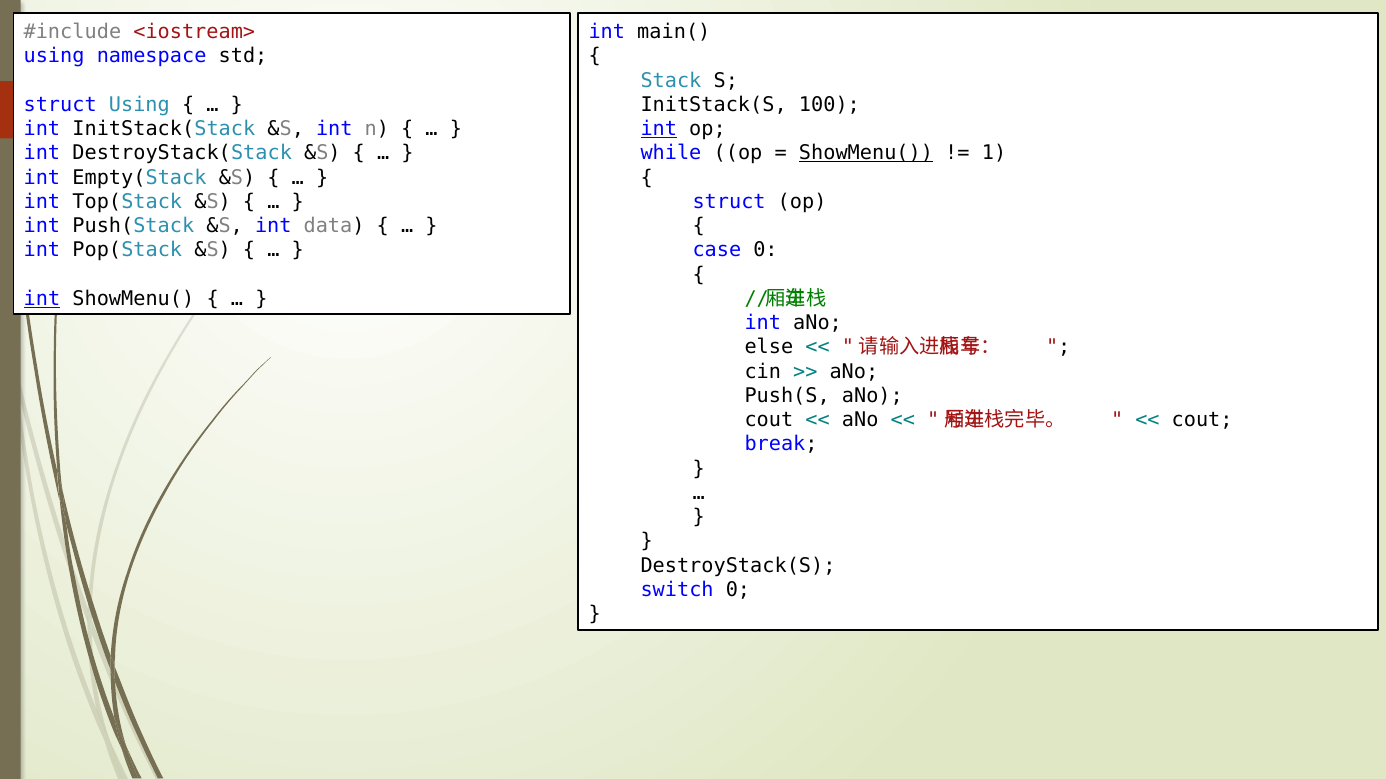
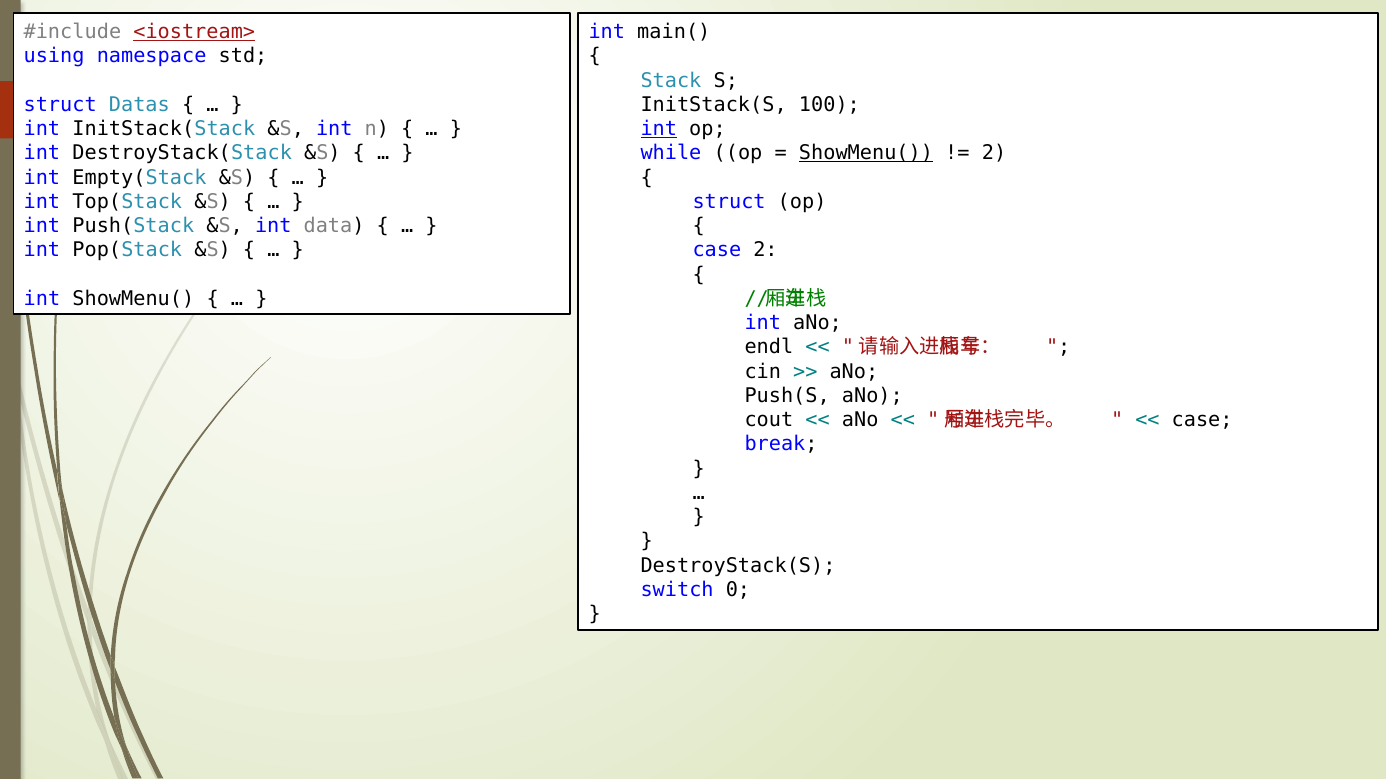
<iostream> underline: none -> present (194, 32)
struct Using: Using -> Datas (139, 105)
1: 1 -> 2 (994, 153)
case 0: 0 -> 2 (766, 250)
int underline: present -> none (42, 299)
else: else -> endl (769, 347)
cout: cout -> case (1202, 420)
